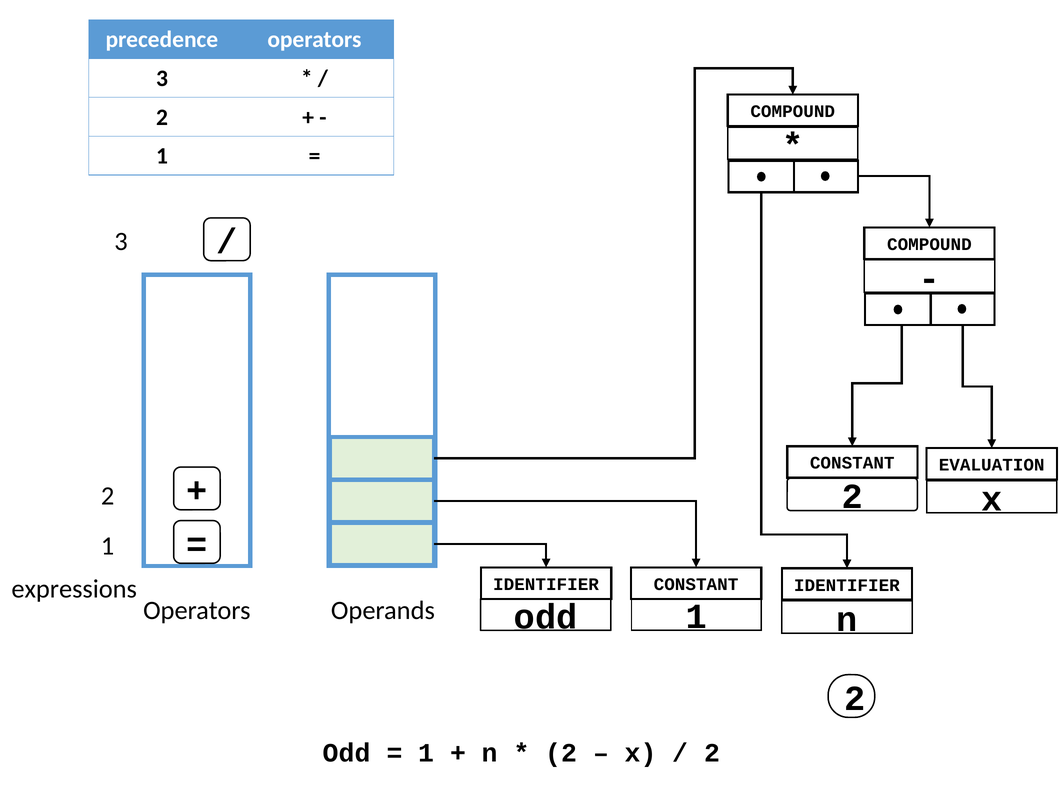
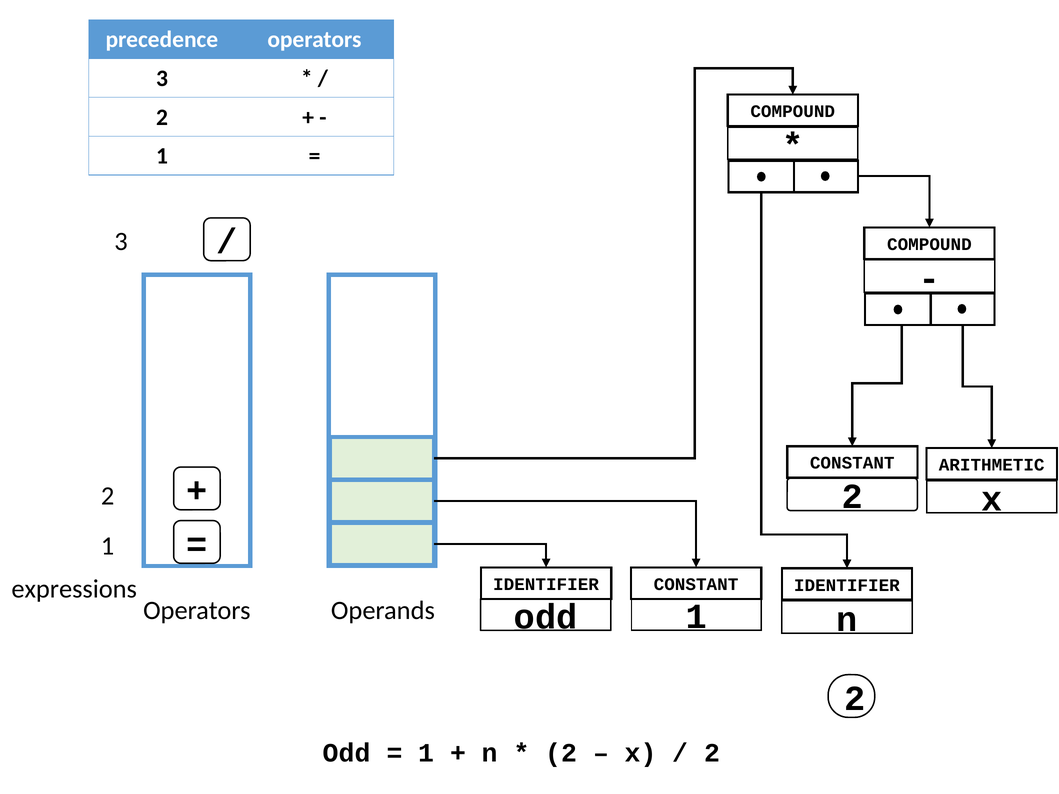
EVALUATION: EVALUATION -> ARITHMETIC (992, 465)
